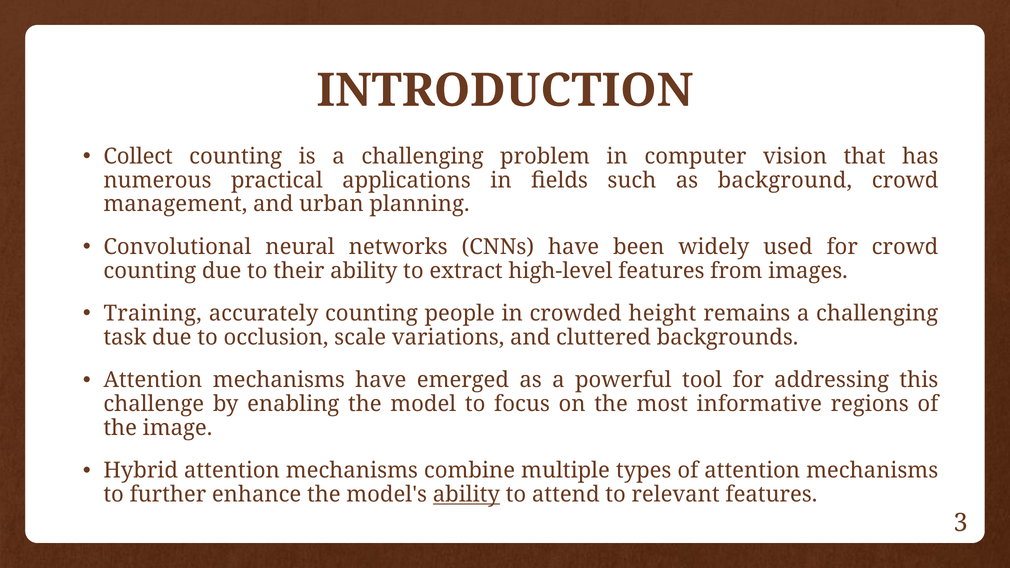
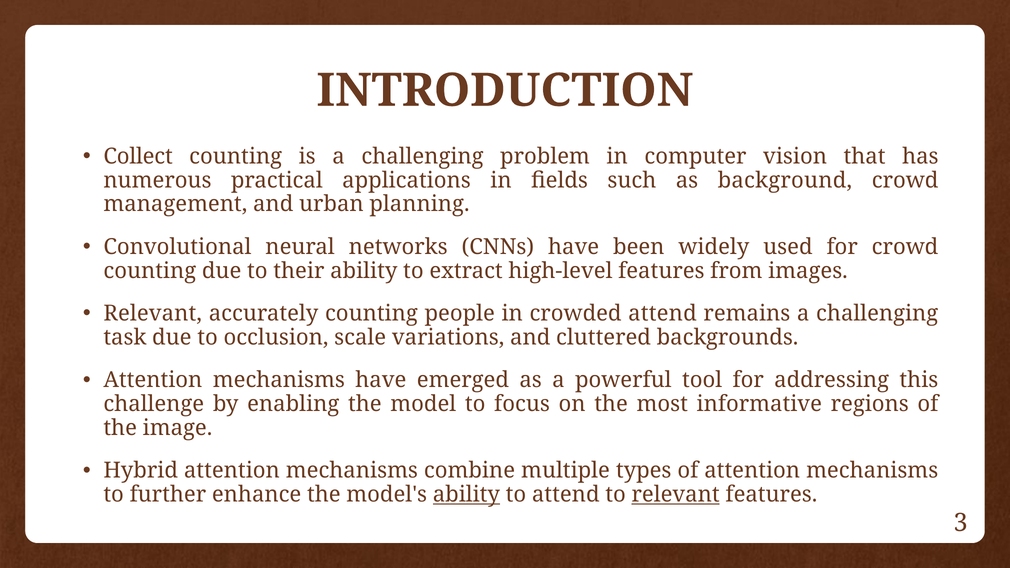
Training: Training -> Relevant (153, 314)
crowded height: height -> attend (662, 314)
relevant underline: none -> present (676, 495)
